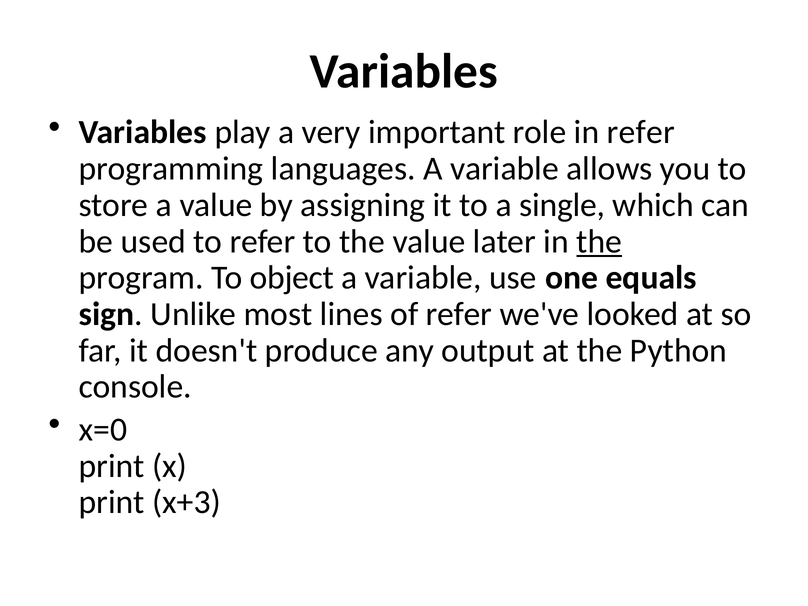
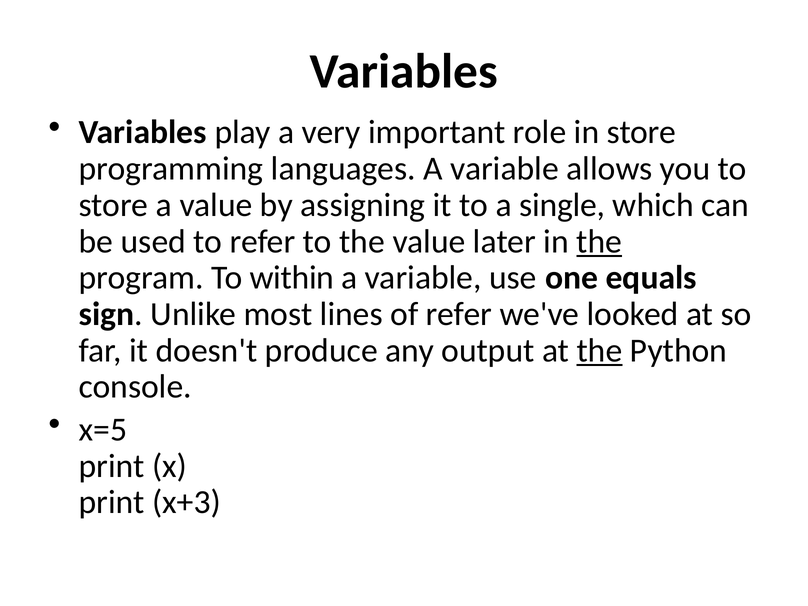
in refer: refer -> store (641, 132)
object: object -> within (292, 278)
the underline: none -> present (600, 350)
x=0: x=0 -> x=5 (103, 430)
